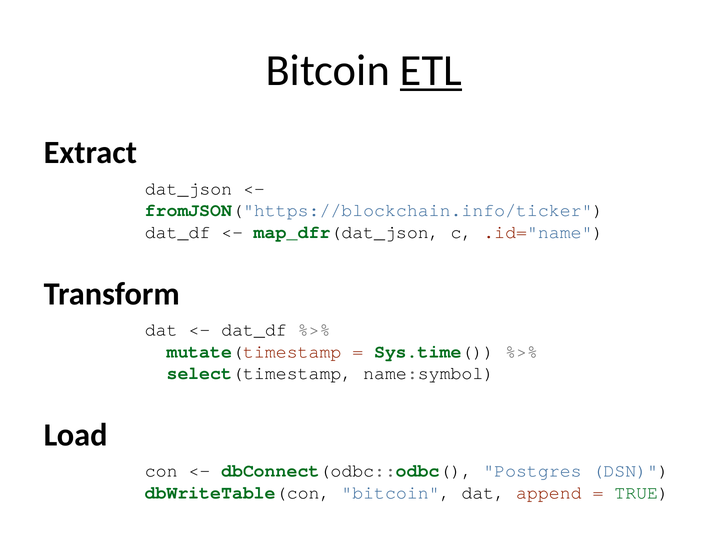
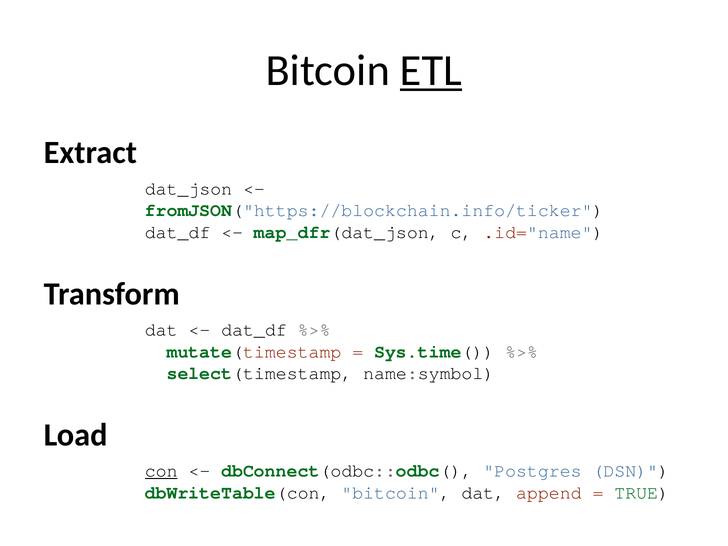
con underline: none -> present (161, 471)
